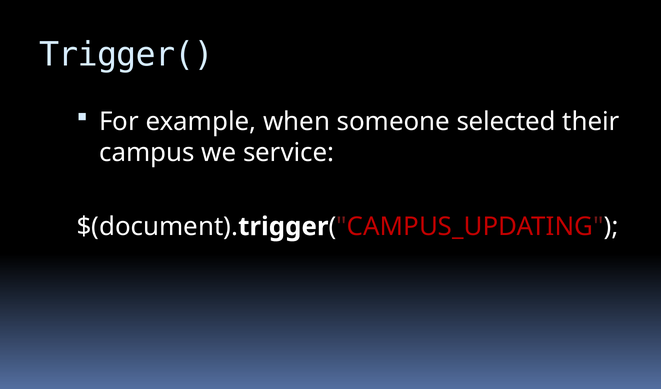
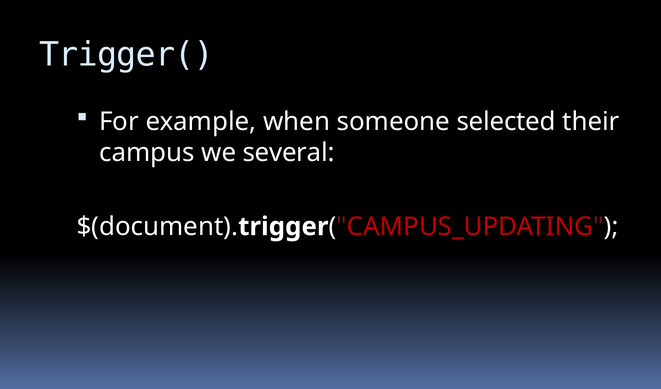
service: service -> several (289, 153)
